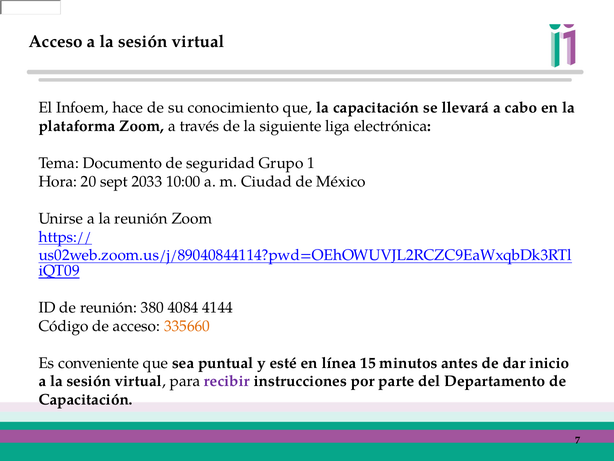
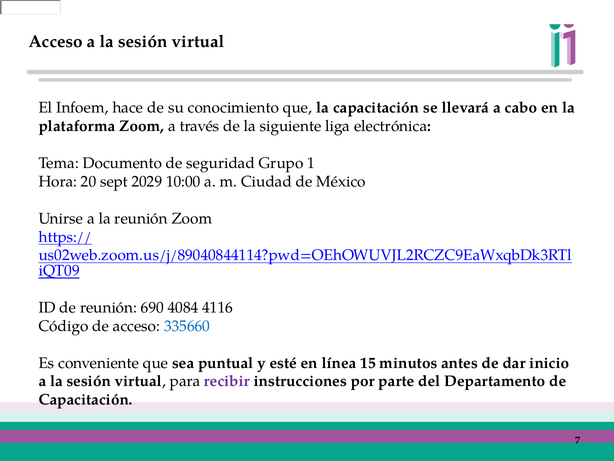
2033: 2033 -> 2029 (147, 181)
380: 380 -> 690 (152, 307)
4144: 4144 -> 4116 (218, 307)
335660 colour: orange -> blue (187, 326)
